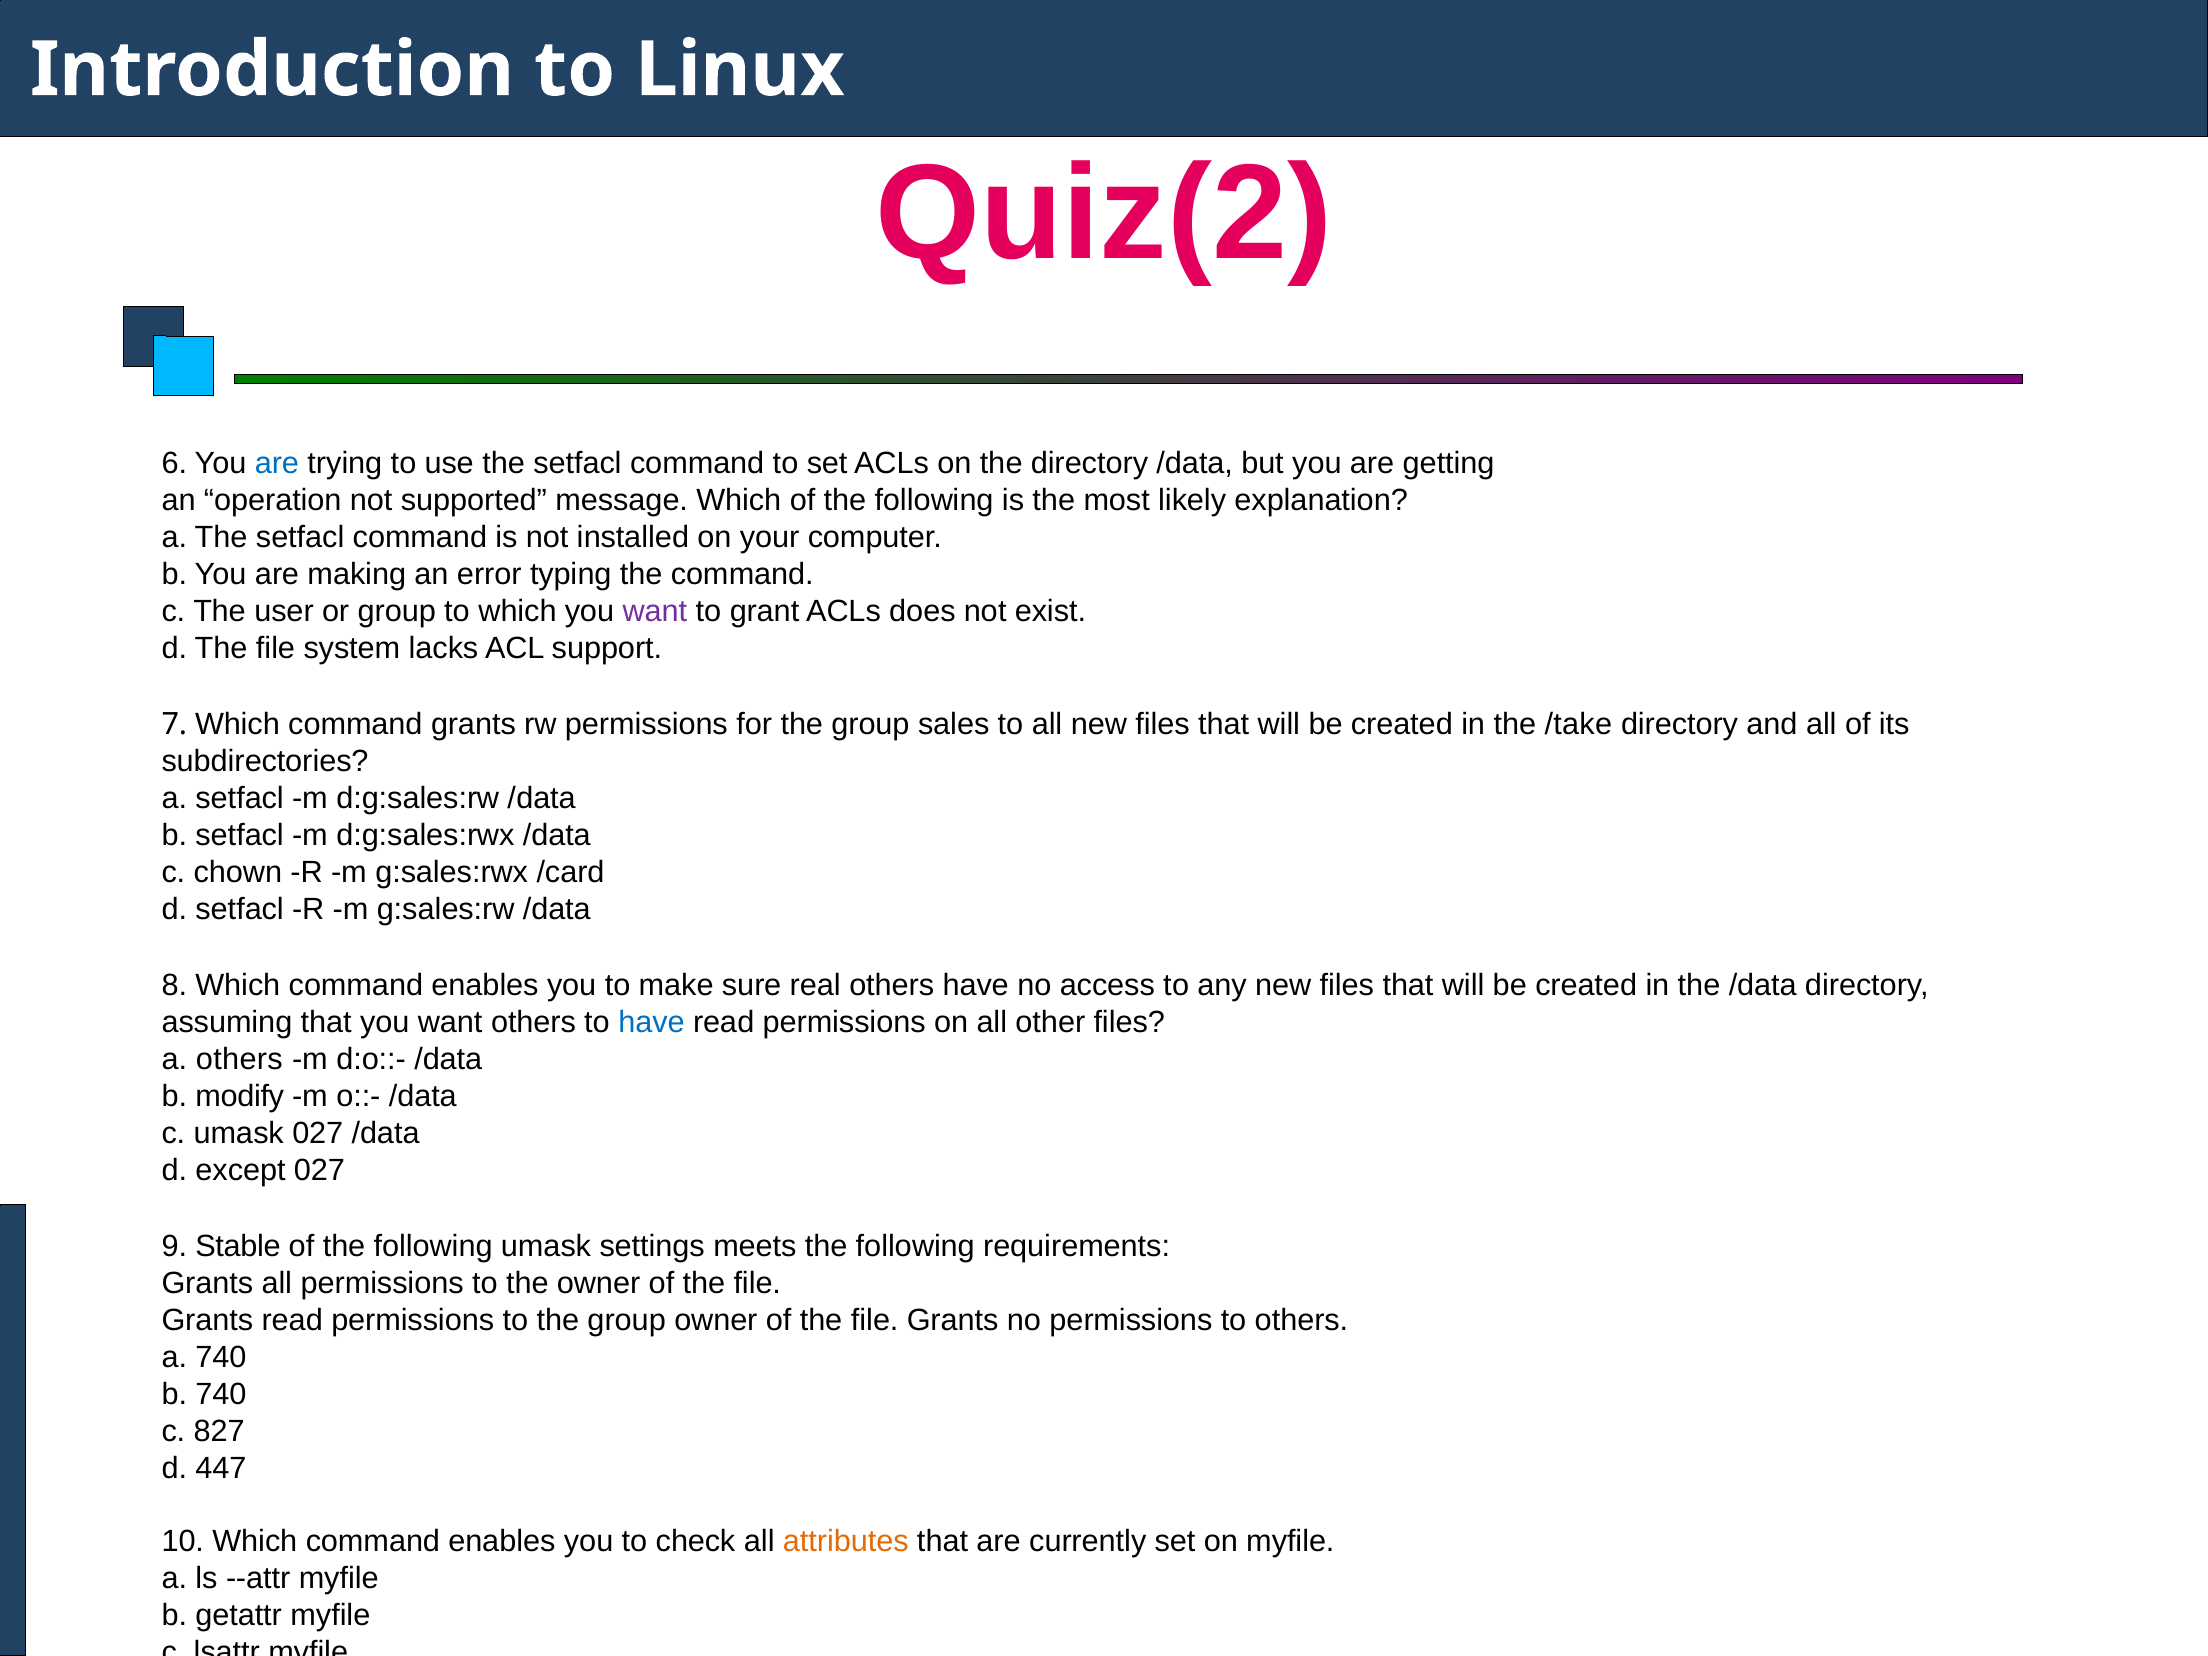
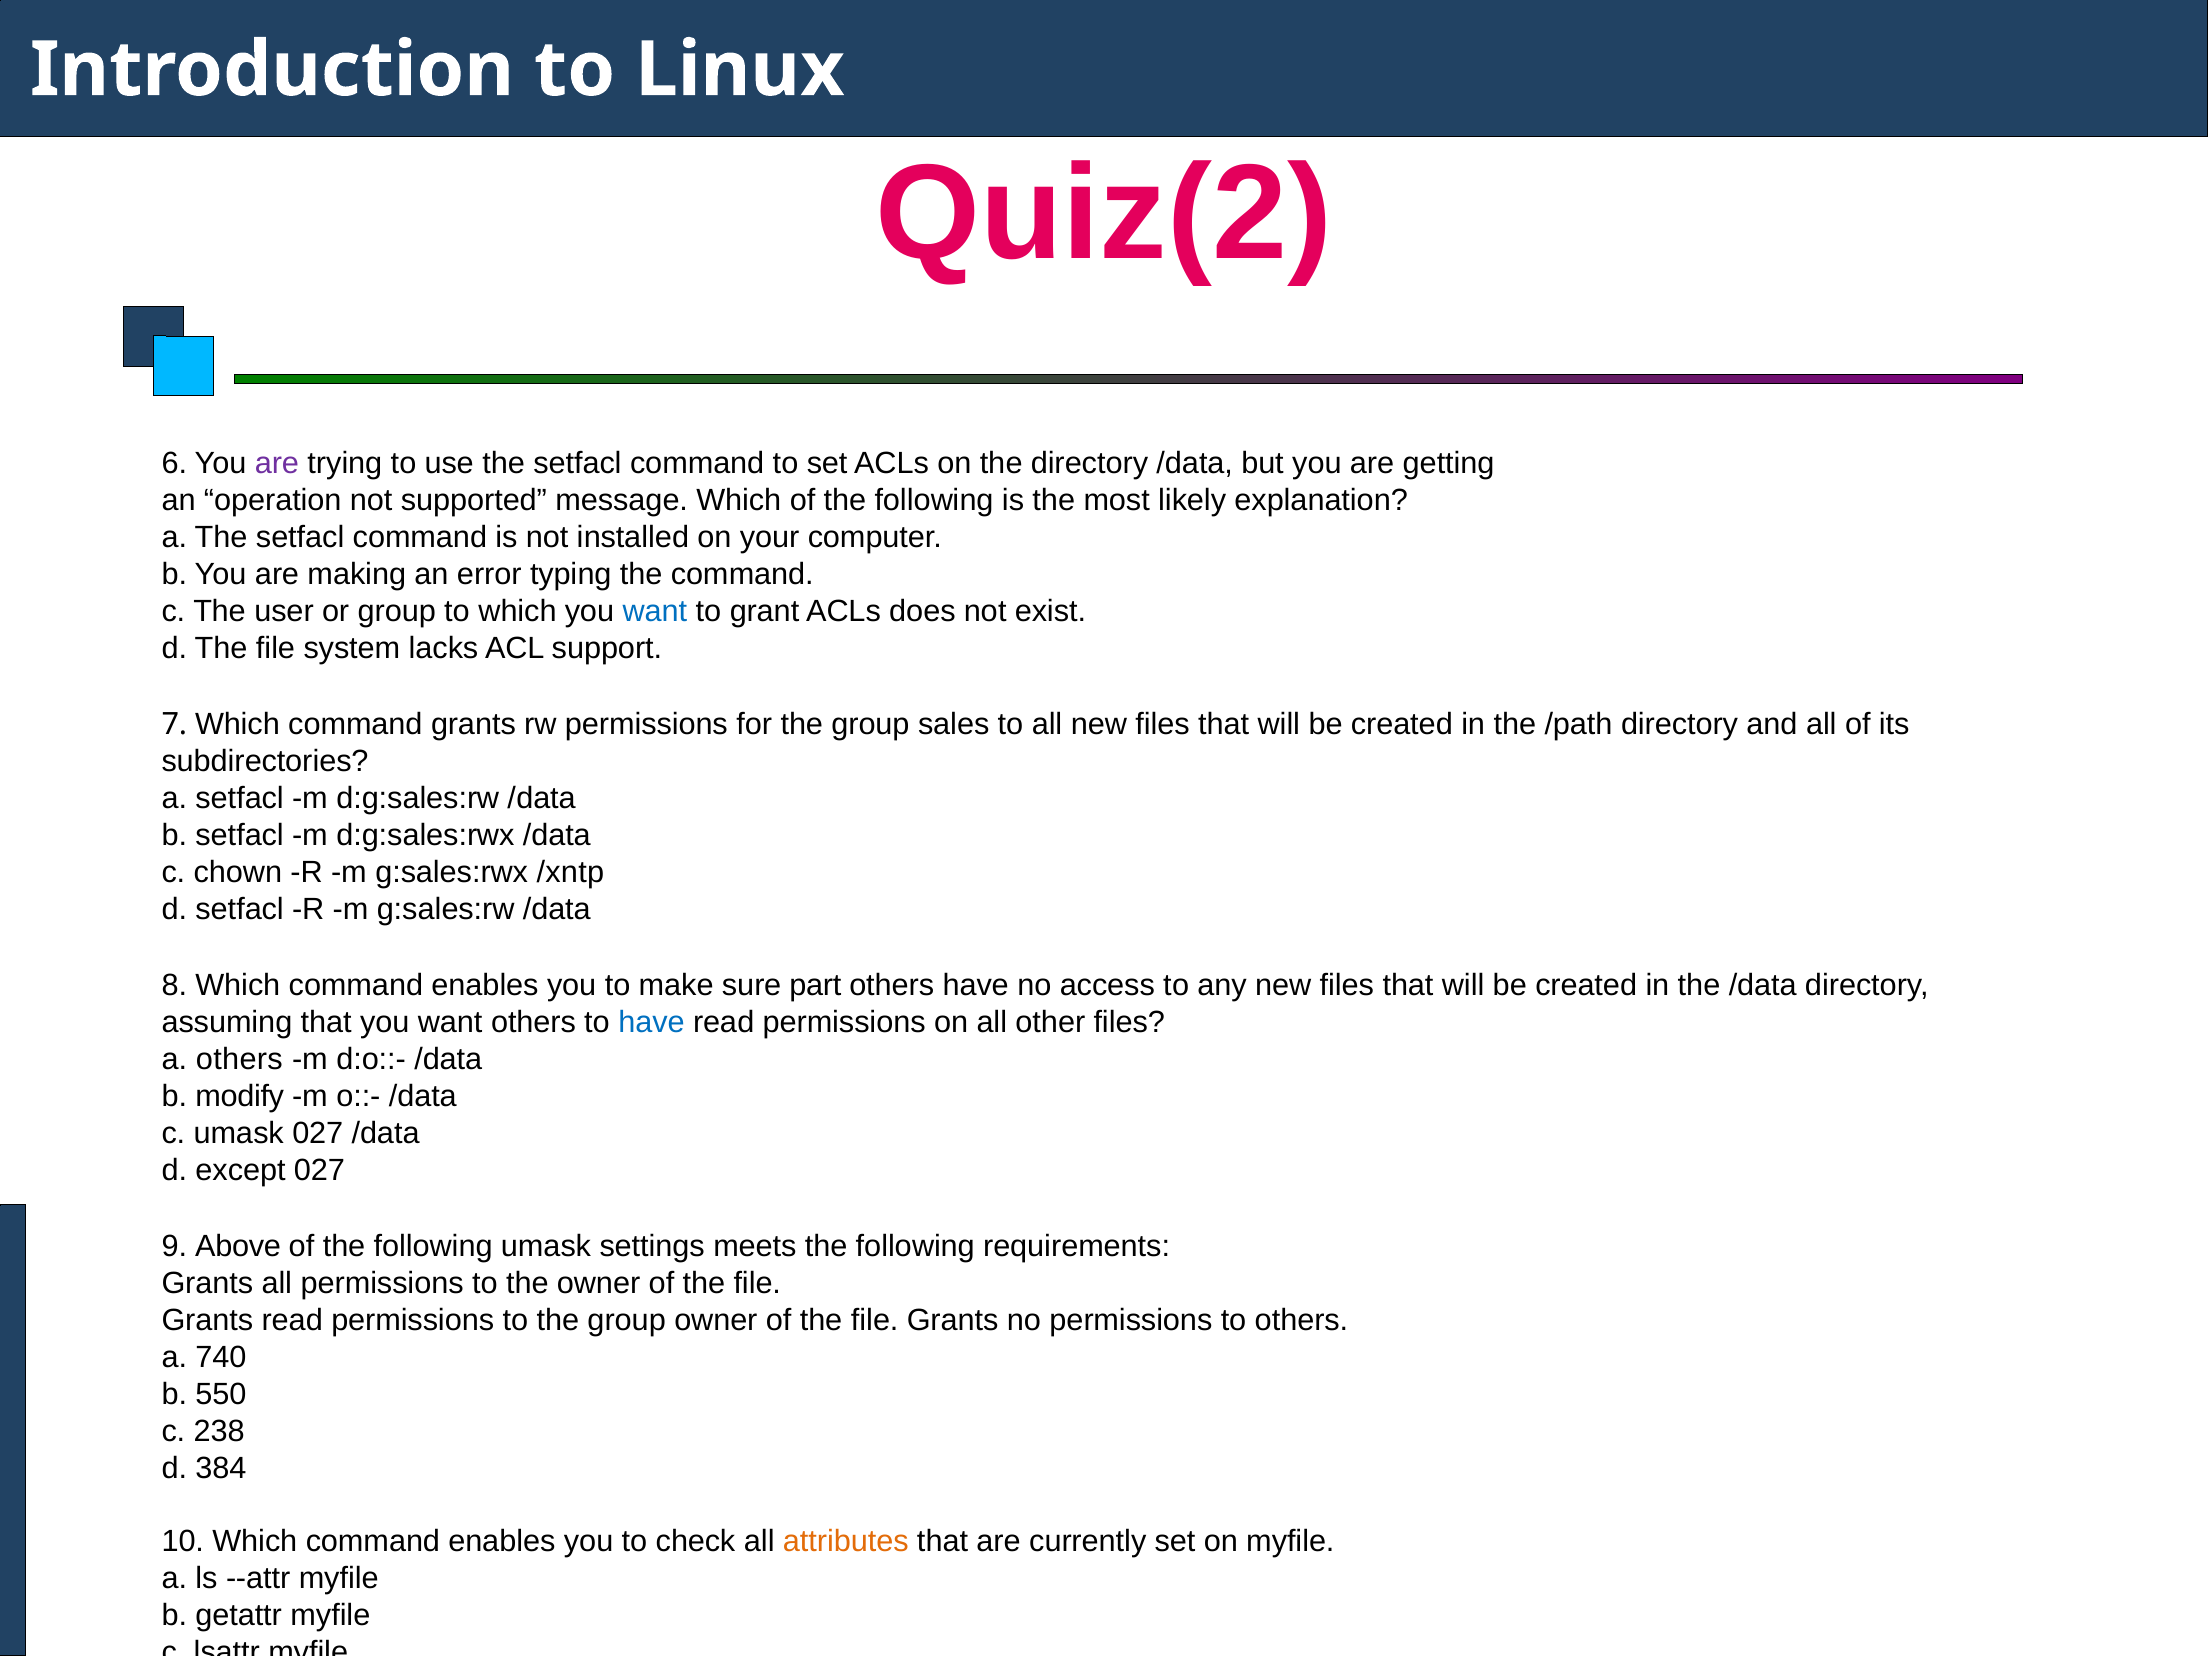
are colour: blue -> purple (277, 464)
want colour: purple -> blue (655, 611)
/take: /take -> /path (1578, 725)
/card: /card -> /xntp (570, 872)
real: real -> part (815, 986)
Stable: Stable -> Above (238, 1247)
b 740: 740 -> 550 (221, 1394)
827: 827 -> 238 (219, 1431)
447: 447 -> 384 (221, 1468)
